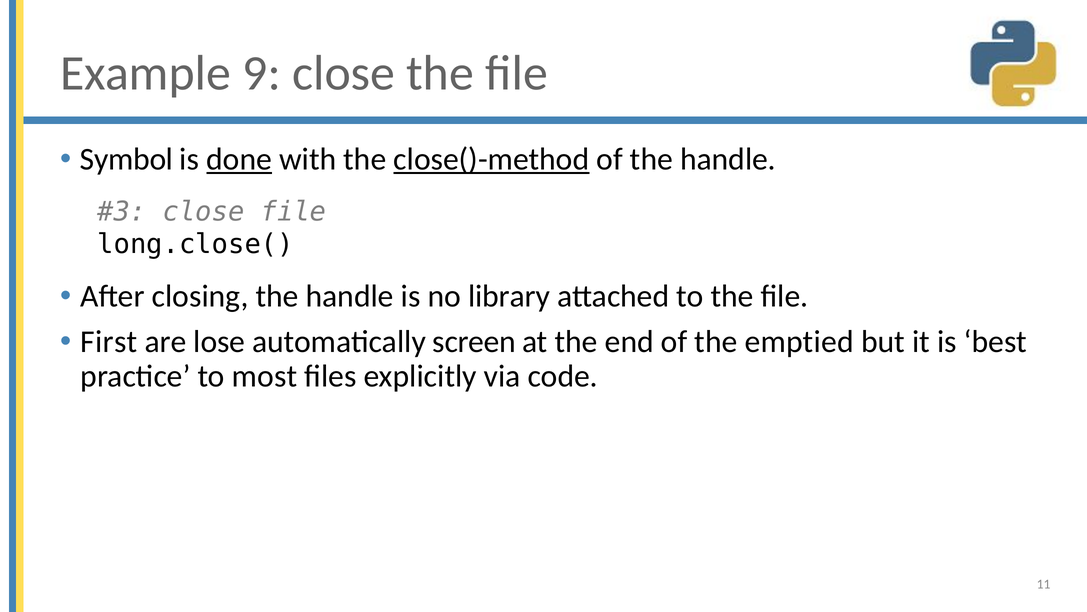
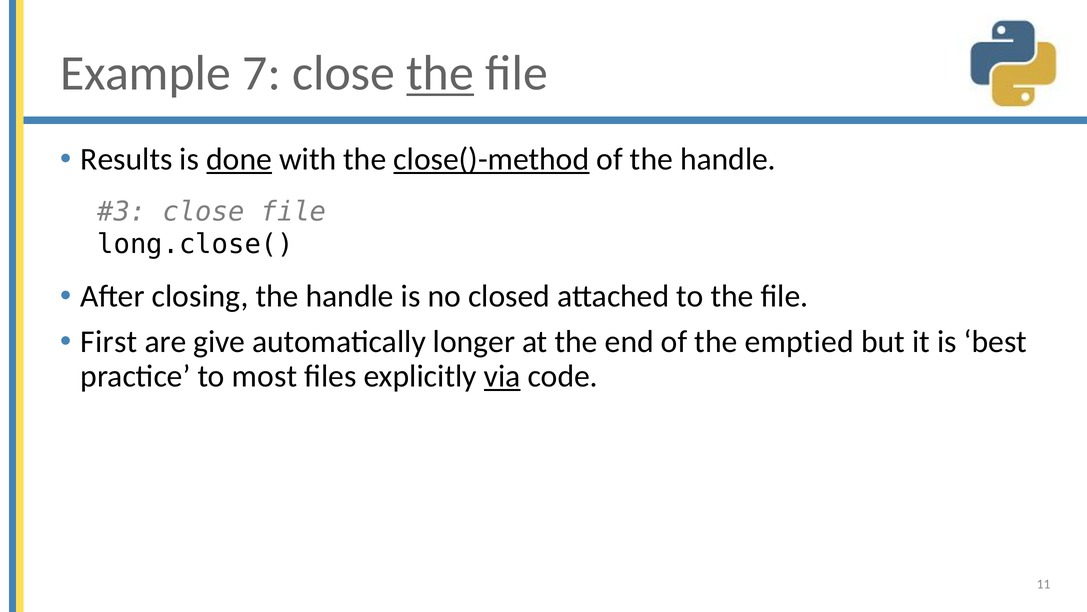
9: 9 -> 7 (262, 73)
the underline: none -> present (440, 73)
Symbol: Symbol -> Results (126, 159)
library: library -> closed (509, 296)
lose: lose -> give (219, 342)
screen: screen -> longer (474, 342)
via underline: none -> present (502, 376)
